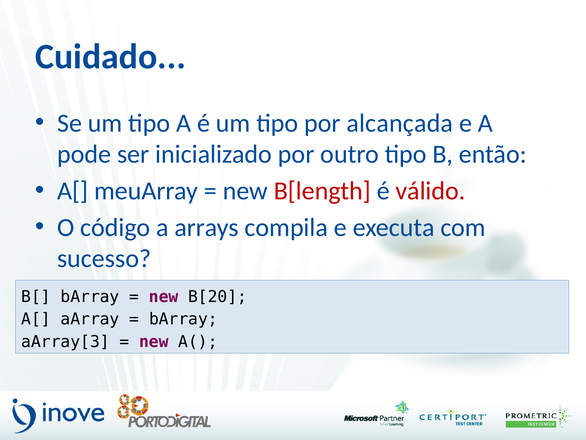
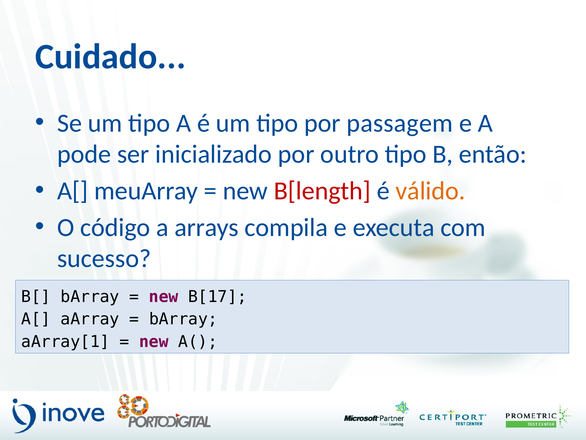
alcançada: alcançada -> passagem (400, 123)
válido colour: red -> orange (431, 191)
B[20: B[20 -> B[17 (218, 296)
aArray[3: aArray[3 -> aArray[1 (66, 341)
